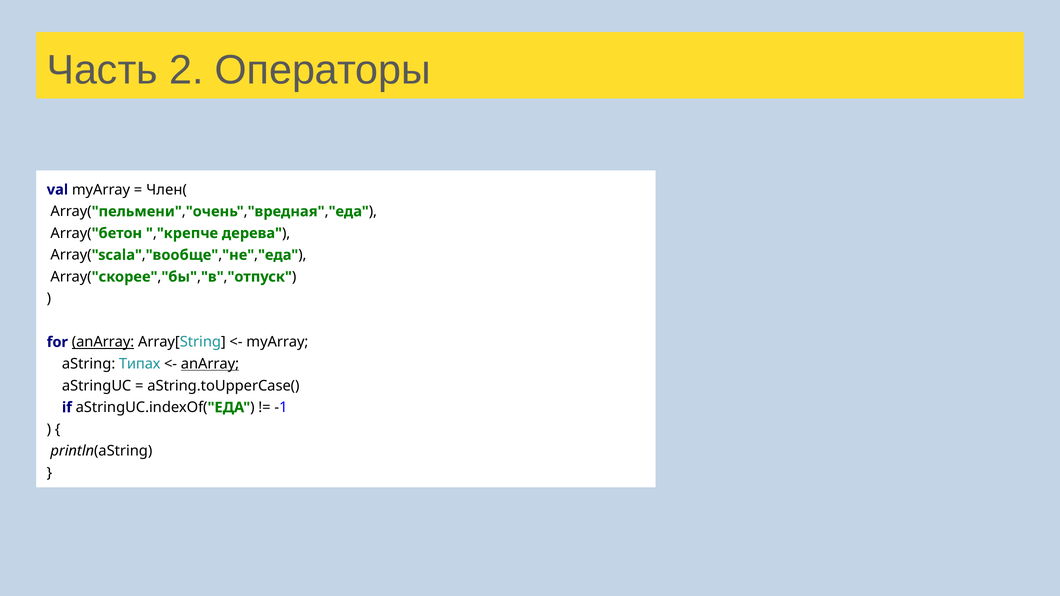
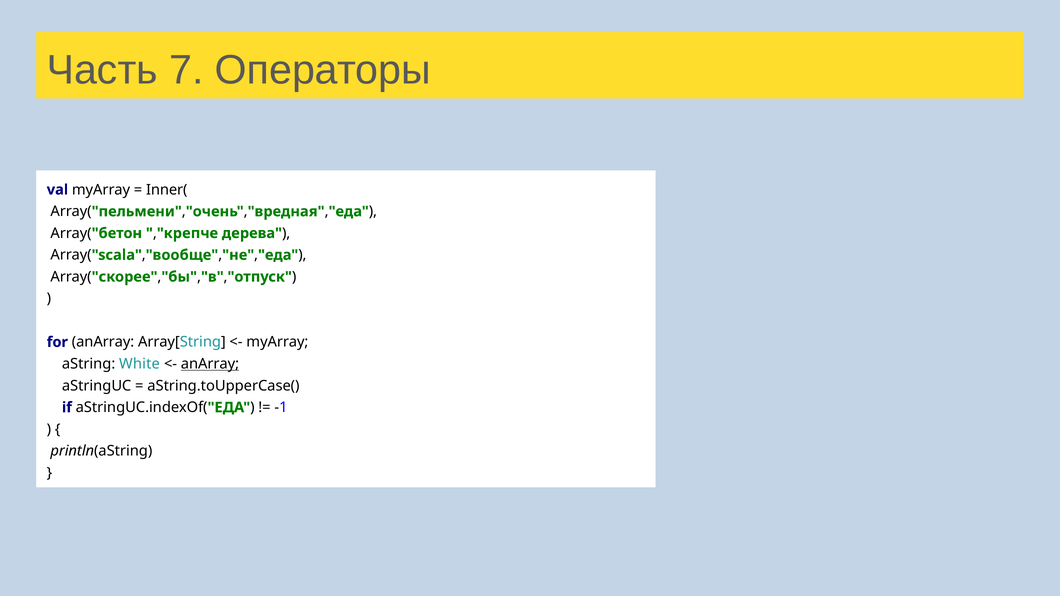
2: 2 -> 7 (186, 70)
Член(: Член( -> Inner( (167, 190)
anArray underline: present -> none (103, 342)
Типах: Типах -> White (139, 364)
